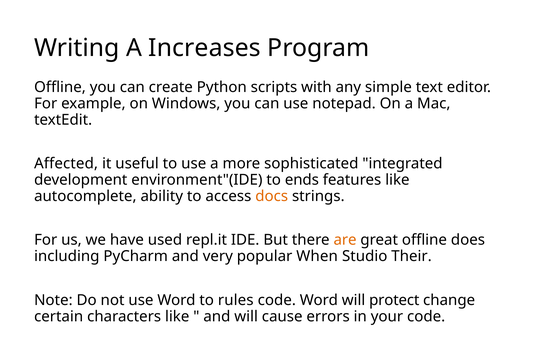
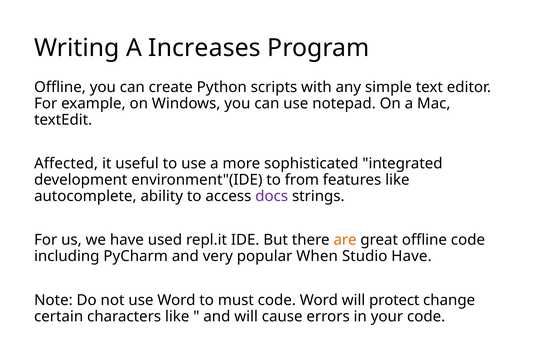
ends: ends -> from (302, 180)
docs colour: orange -> purple (272, 196)
offline does: does -> code (468, 240)
Studio Their: Their -> Have (411, 256)
rules: rules -> must (236, 300)
